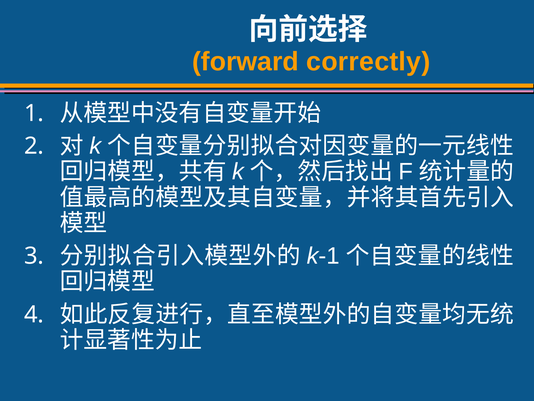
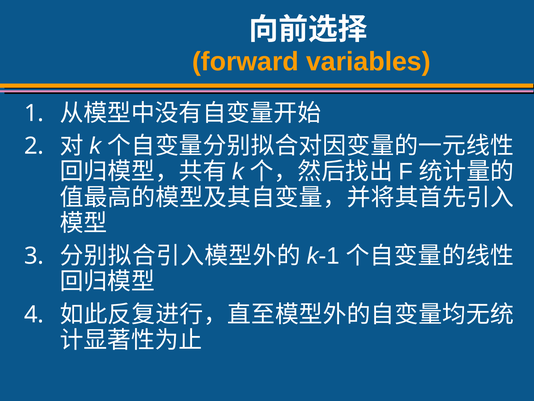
correctly: correctly -> variables (368, 62)
